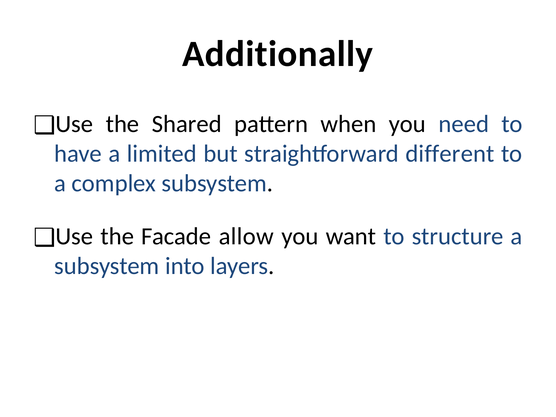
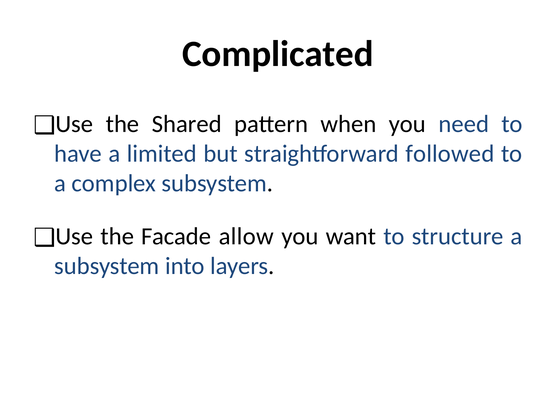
Additionally: Additionally -> Complicated (278, 54)
different: different -> followed (450, 154)
